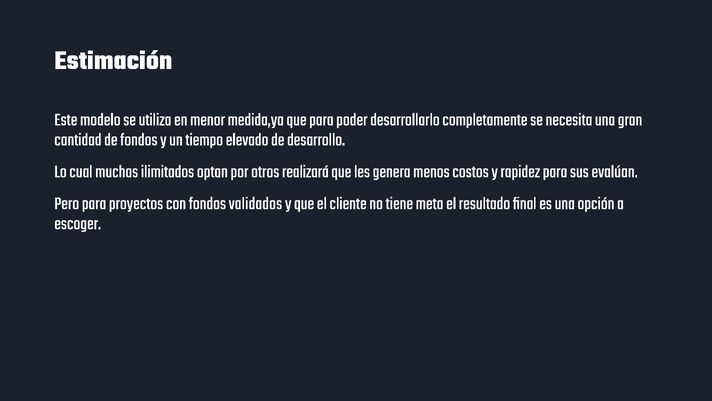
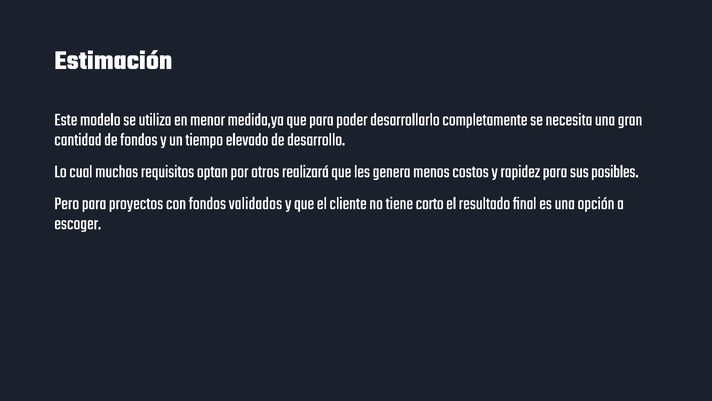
ilimitados: ilimitados -> requisitos (168, 171)
evalúan: evalúan -> posibles (615, 171)
meta: meta -> corto (430, 203)
